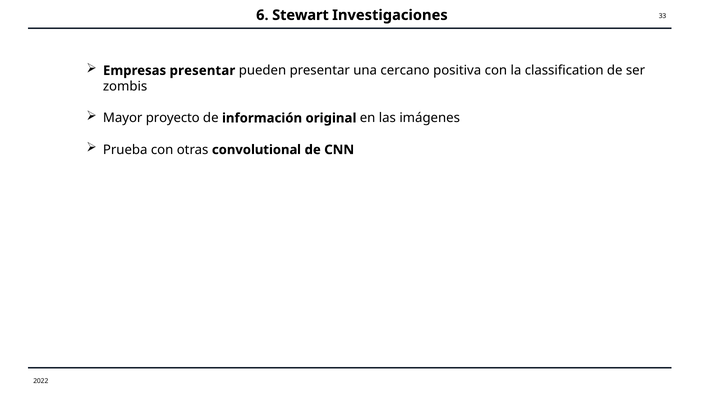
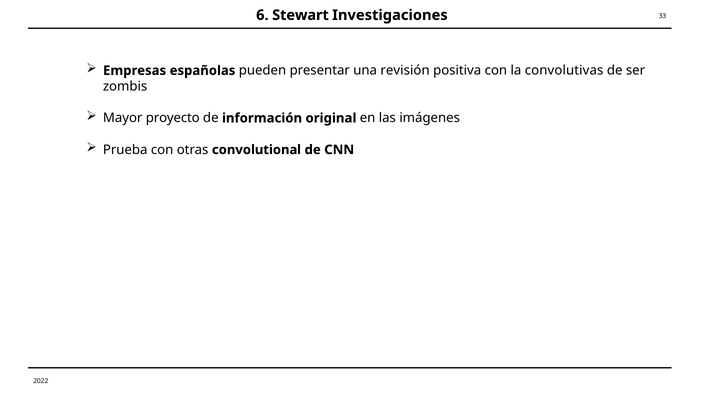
Empresas presentar: presentar -> españolas (202, 71)
cercano: cercano -> revisión (405, 71)
classification: classification -> convolutivas (564, 71)
